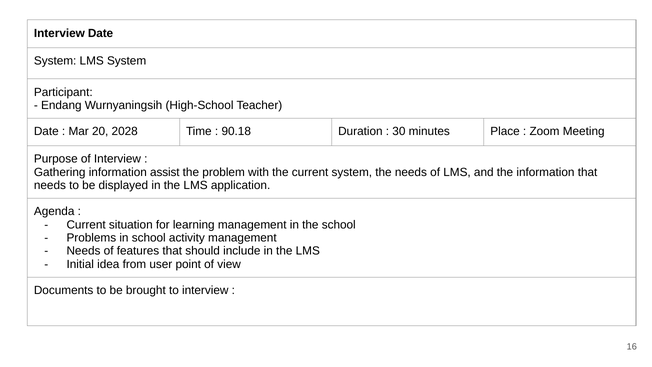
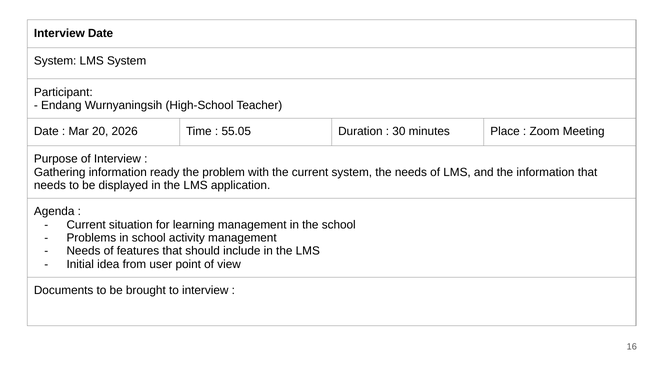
2028: 2028 -> 2026 (125, 131)
90.18: 90.18 -> 55.05 (236, 131)
assist: assist -> ready (165, 172)
